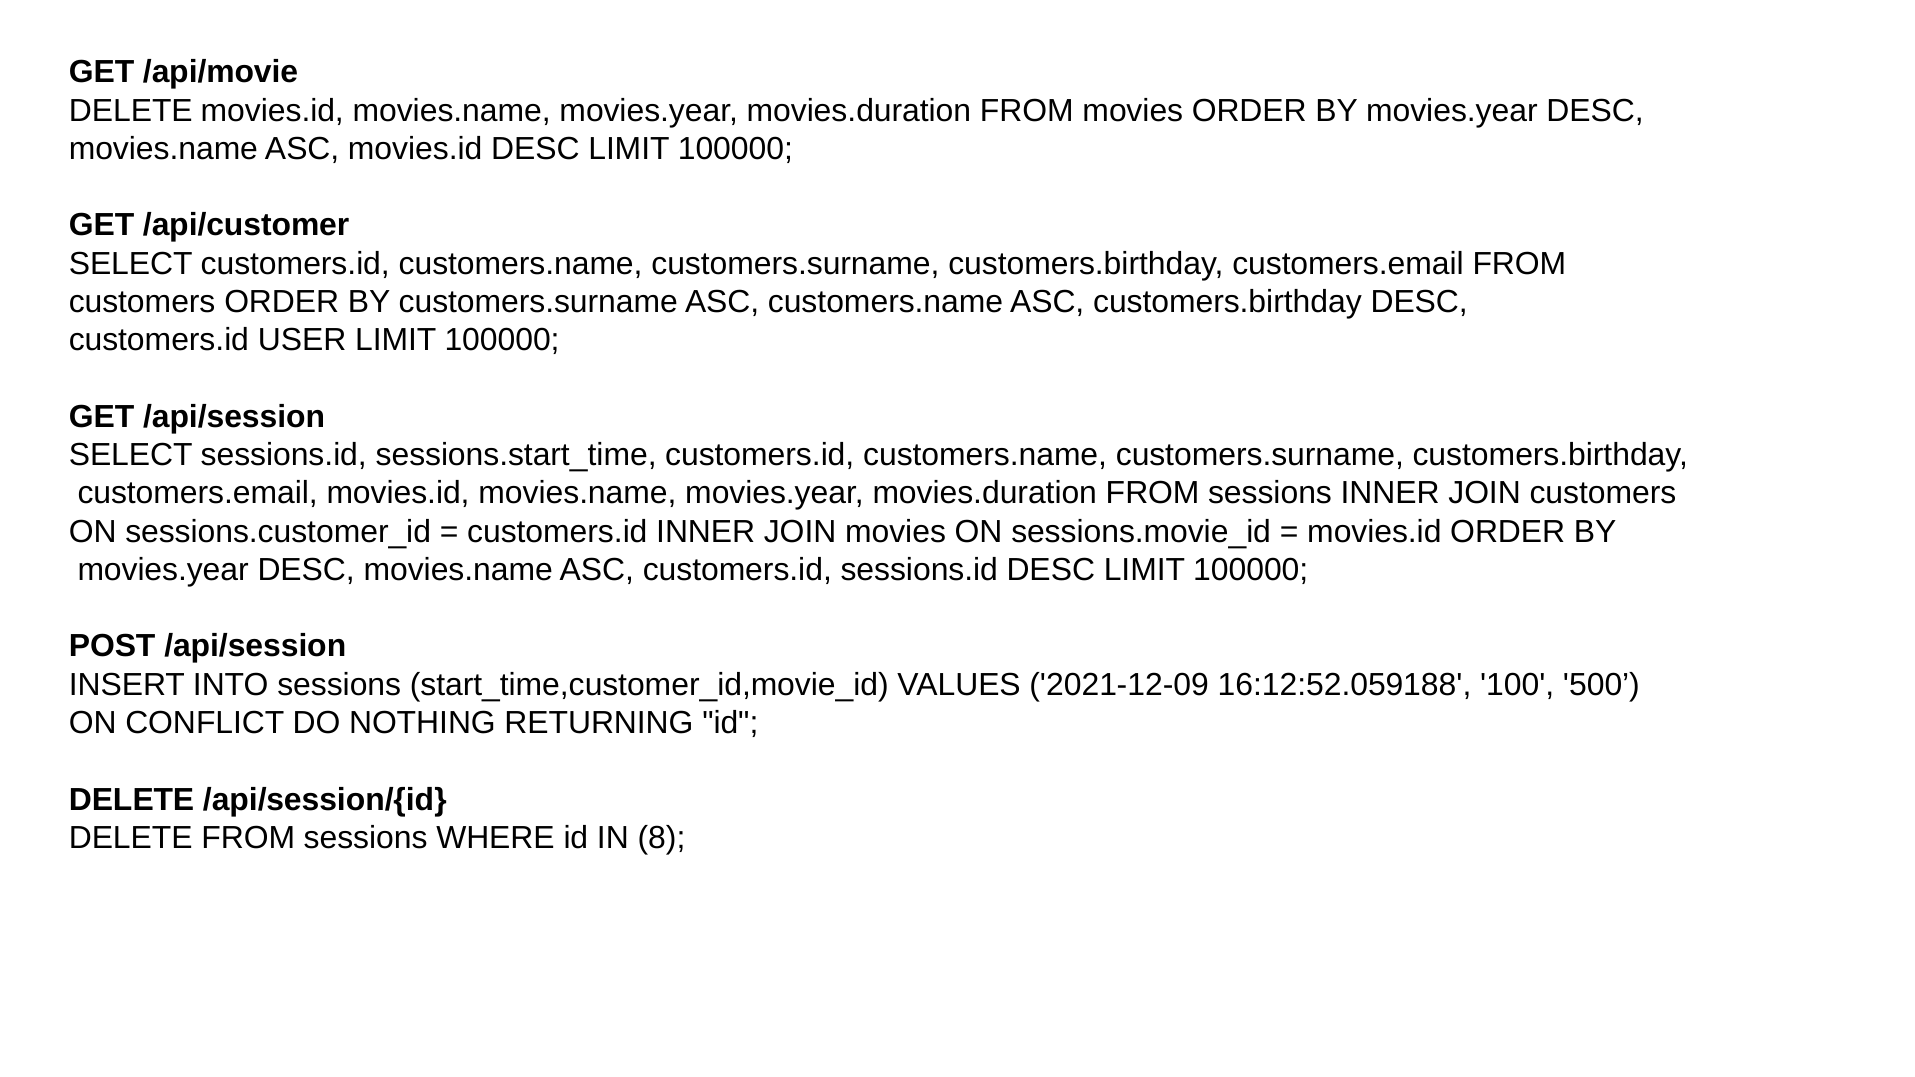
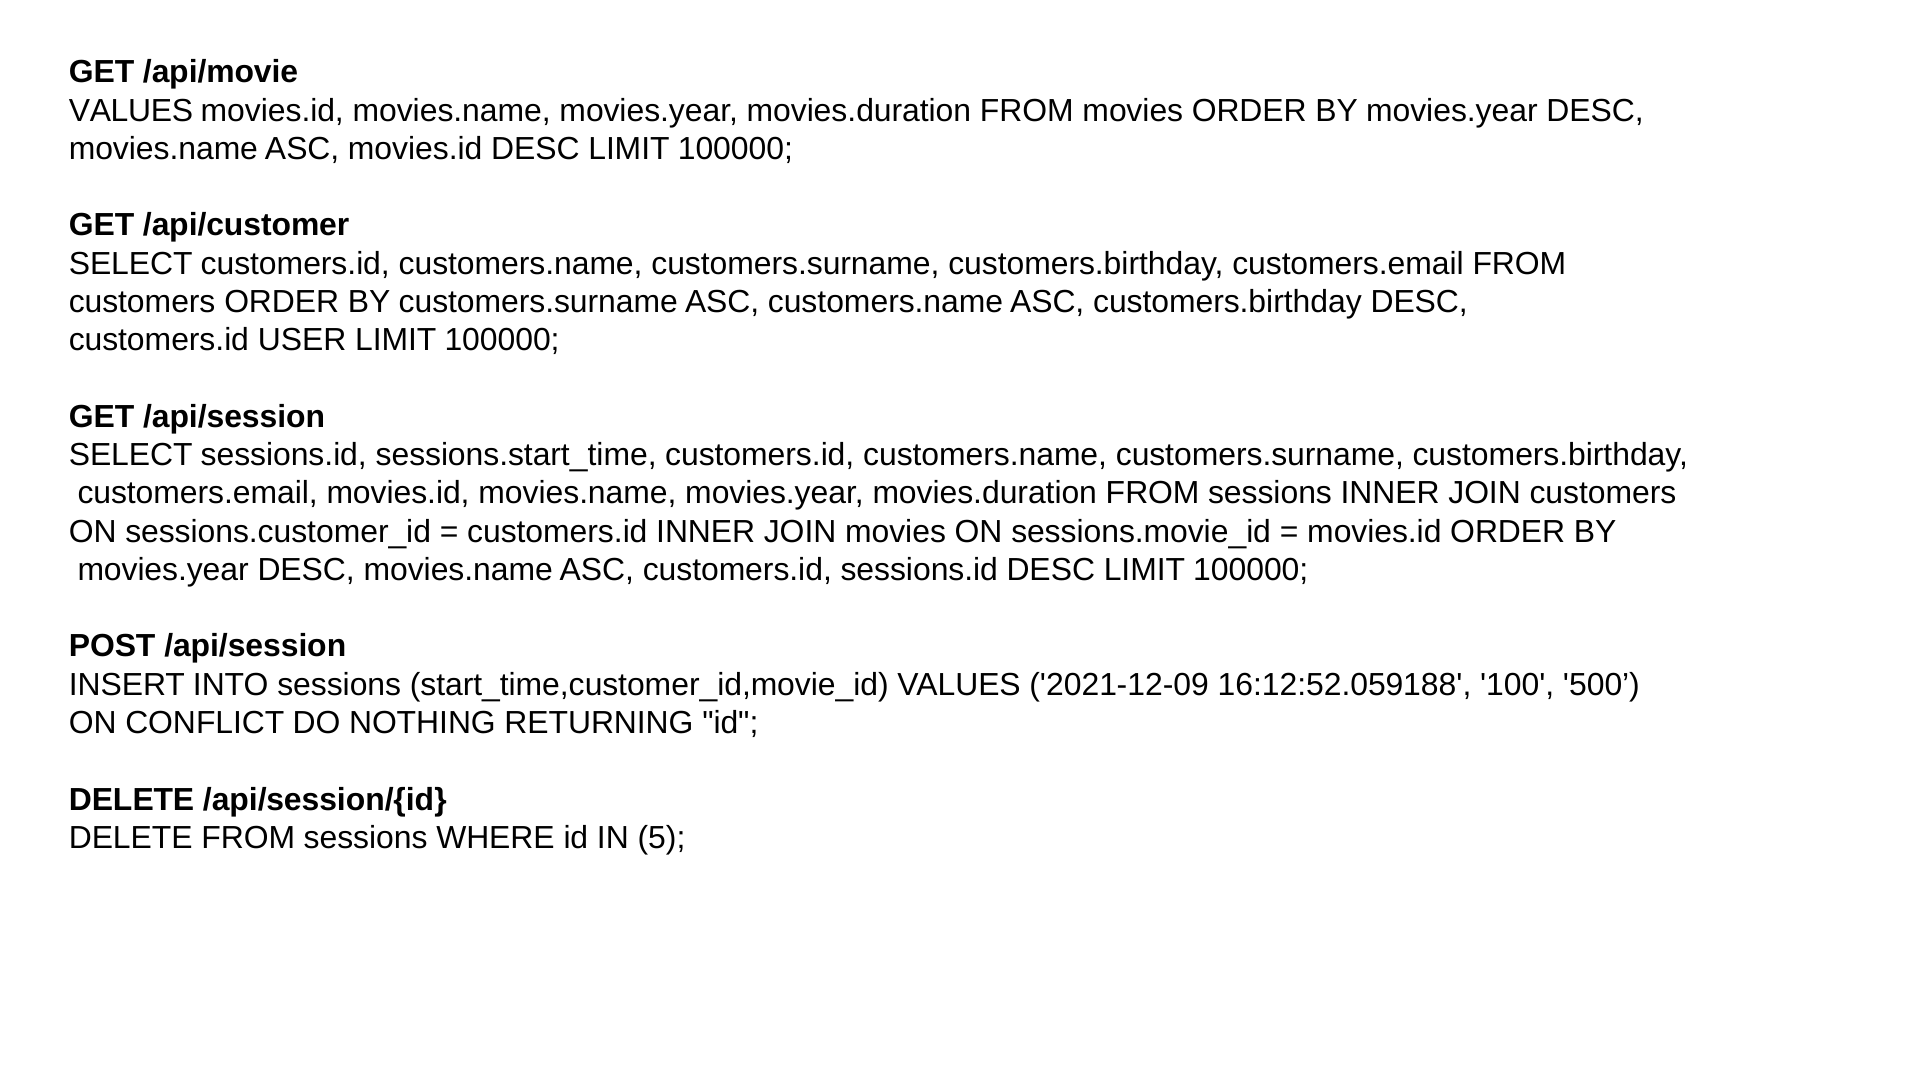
DELETE: DELETE -> VALUES (131, 111)
8: 8 -> 5 (661, 838)
